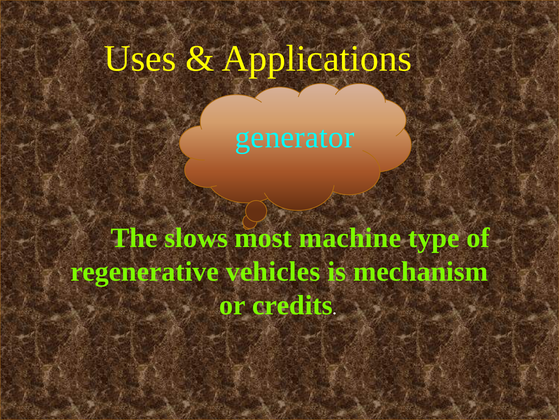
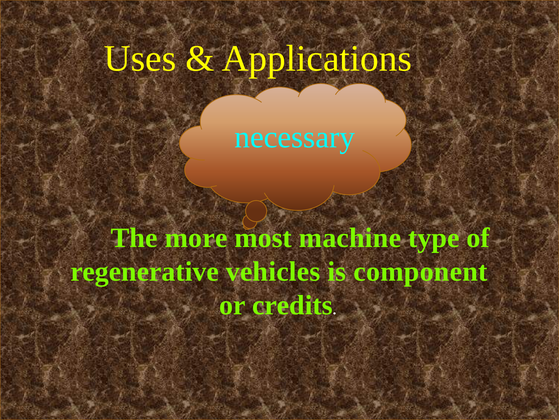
generator: generator -> necessary (295, 137)
slows: slows -> more (196, 238)
mechanism: mechanism -> component (421, 271)
